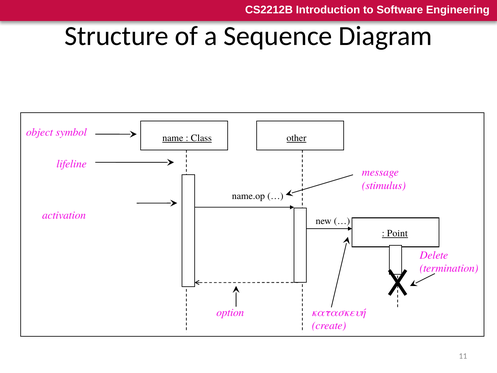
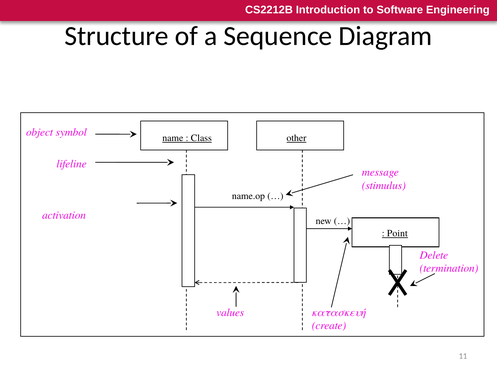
option: option -> values (230, 312)
